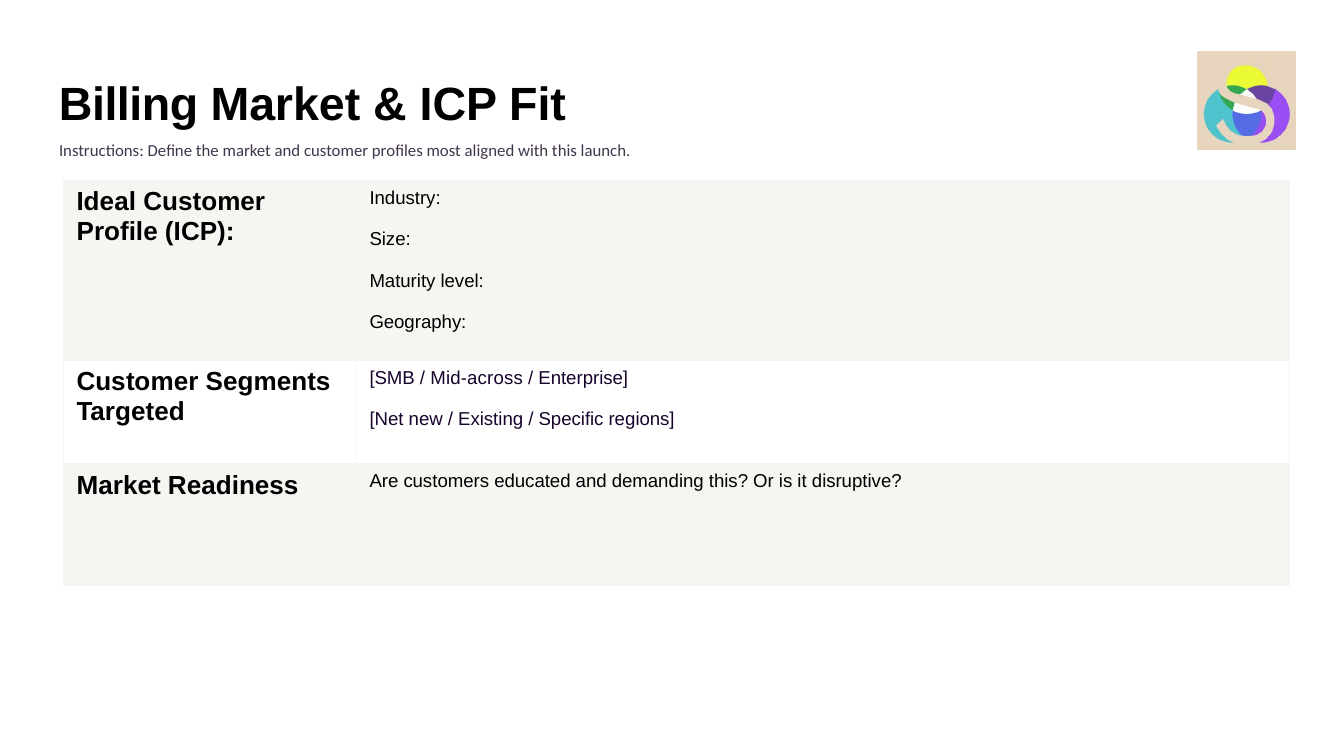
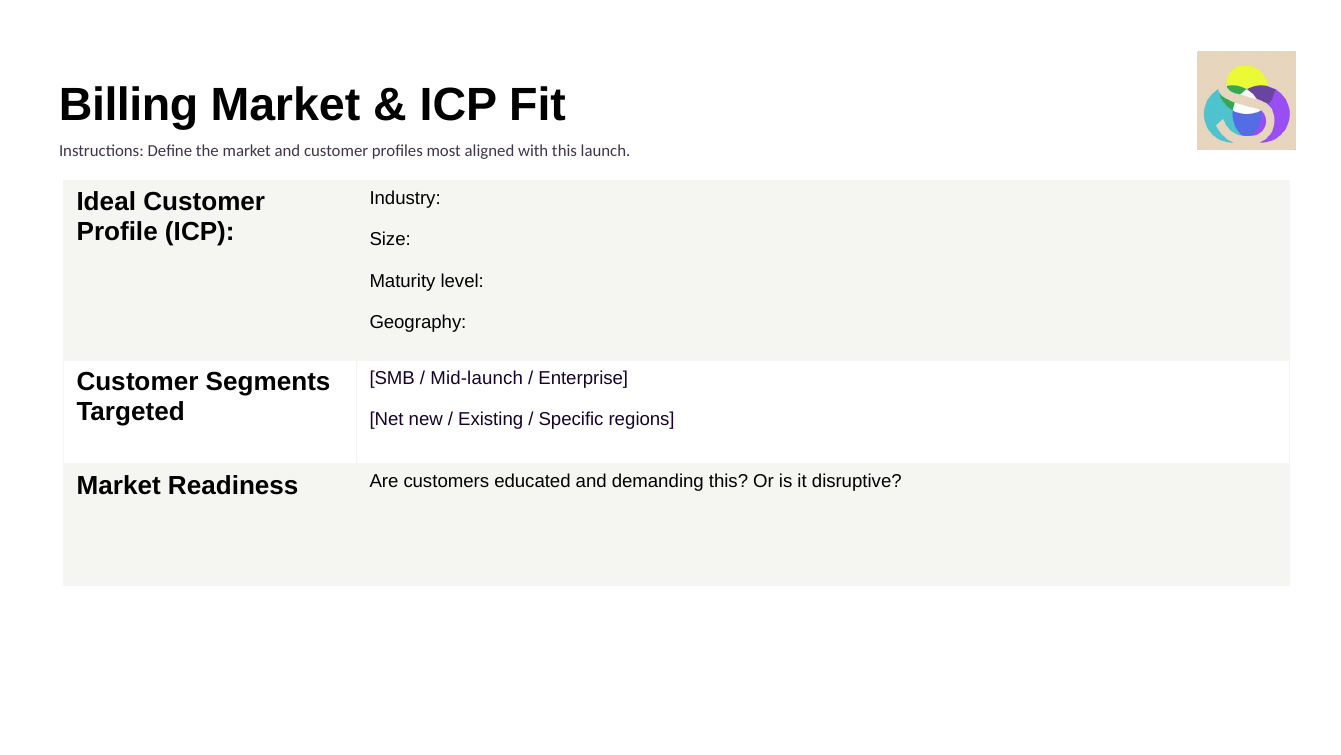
Mid-across: Mid-across -> Mid-launch (477, 378)
